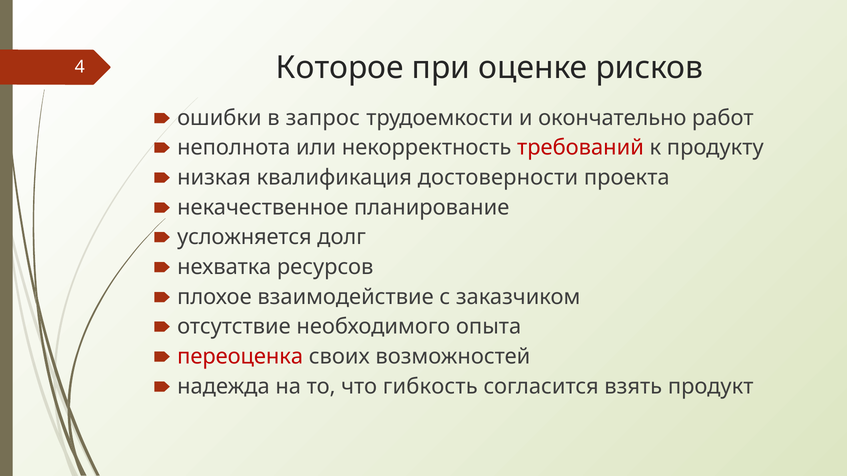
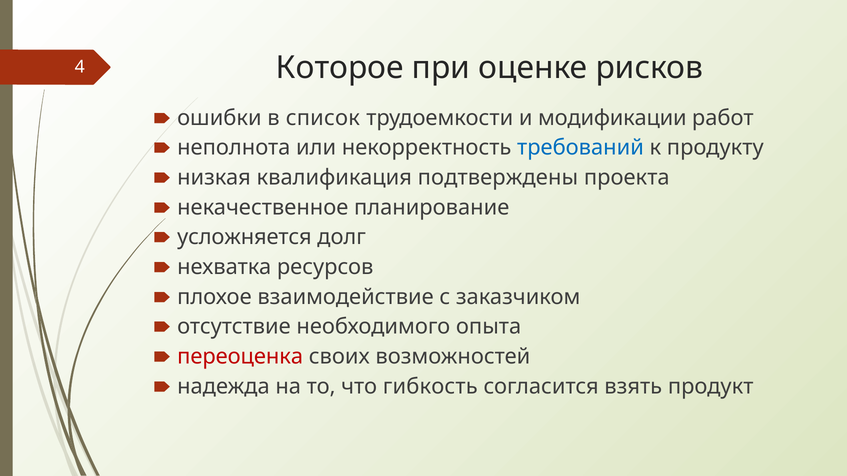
запрос: запрос -> список (323, 118)
окончательно: окончательно -> модификации (612, 118)
требований colour: red -> blue (580, 148)
достоверности: достоверности -> подтверждены (498, 178)
